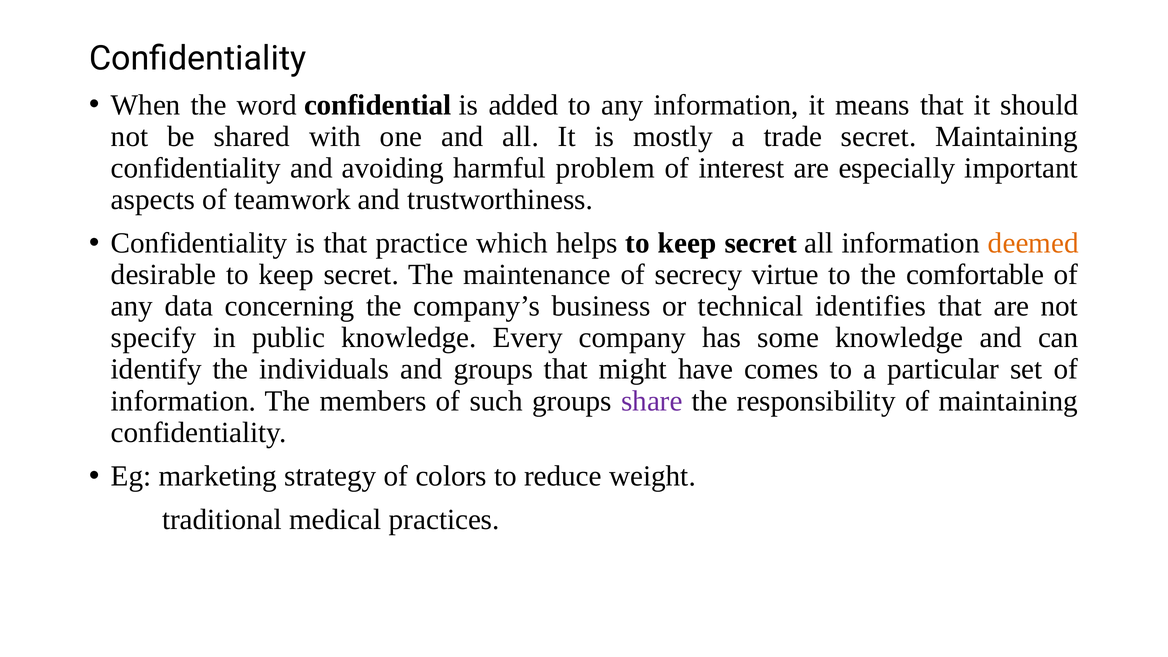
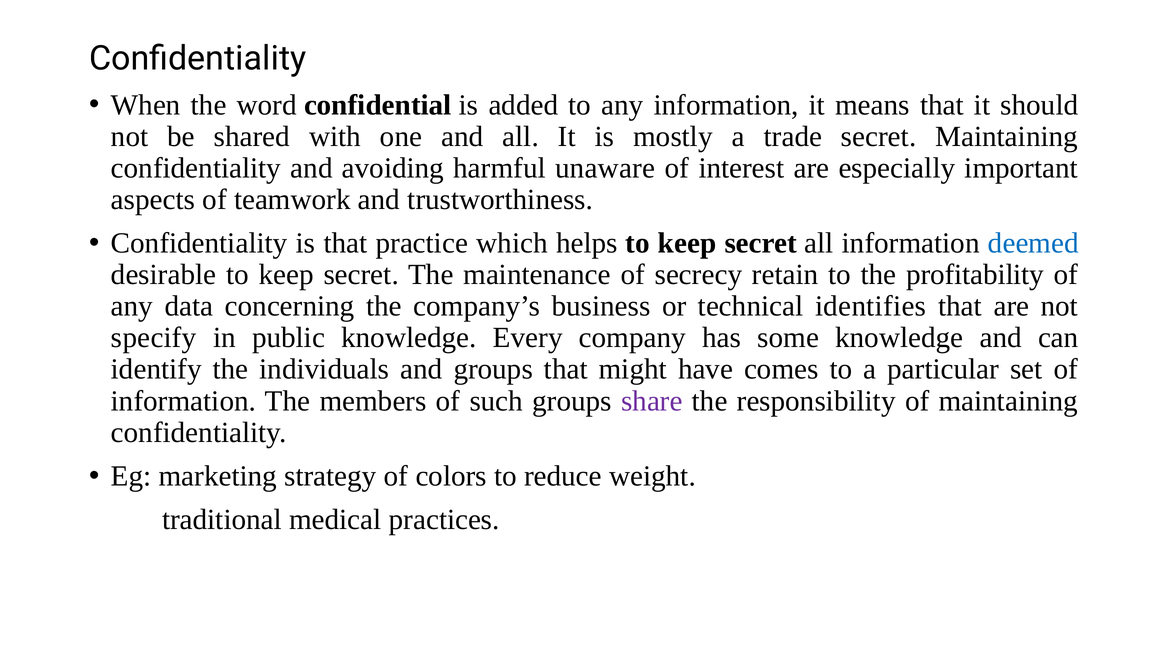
problem: problem -> unaware (605, 168)
deemed colour: orange -> blue (1033, 243)
virtue: virtue -> retain (785, 275)
comfortable: comfortable -> profitability (975, 275)
